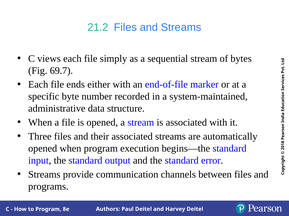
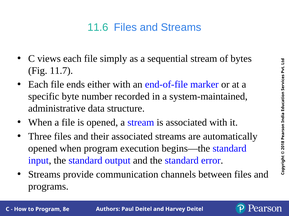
21.2: 21.2 -> 11.6 (98, 27)
69.7: 69.7 -> 11.7 (61, 71)
